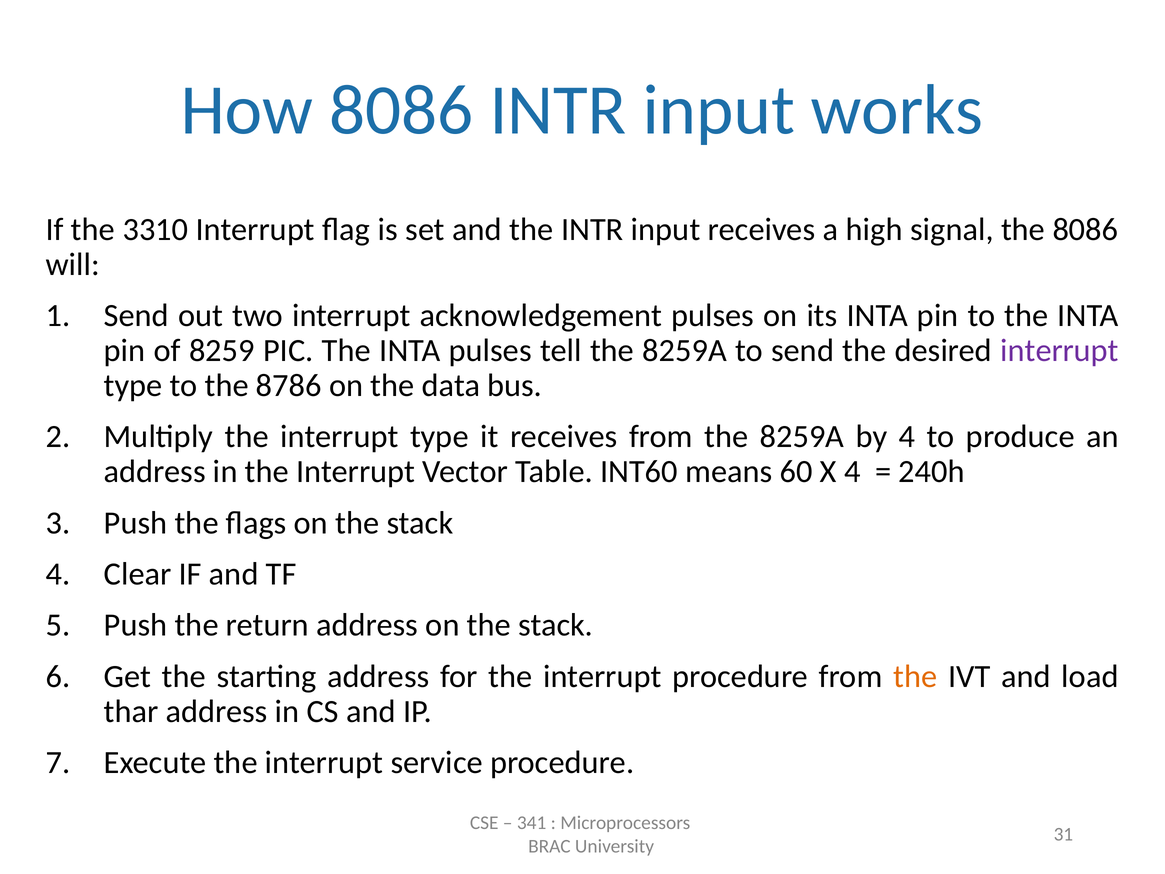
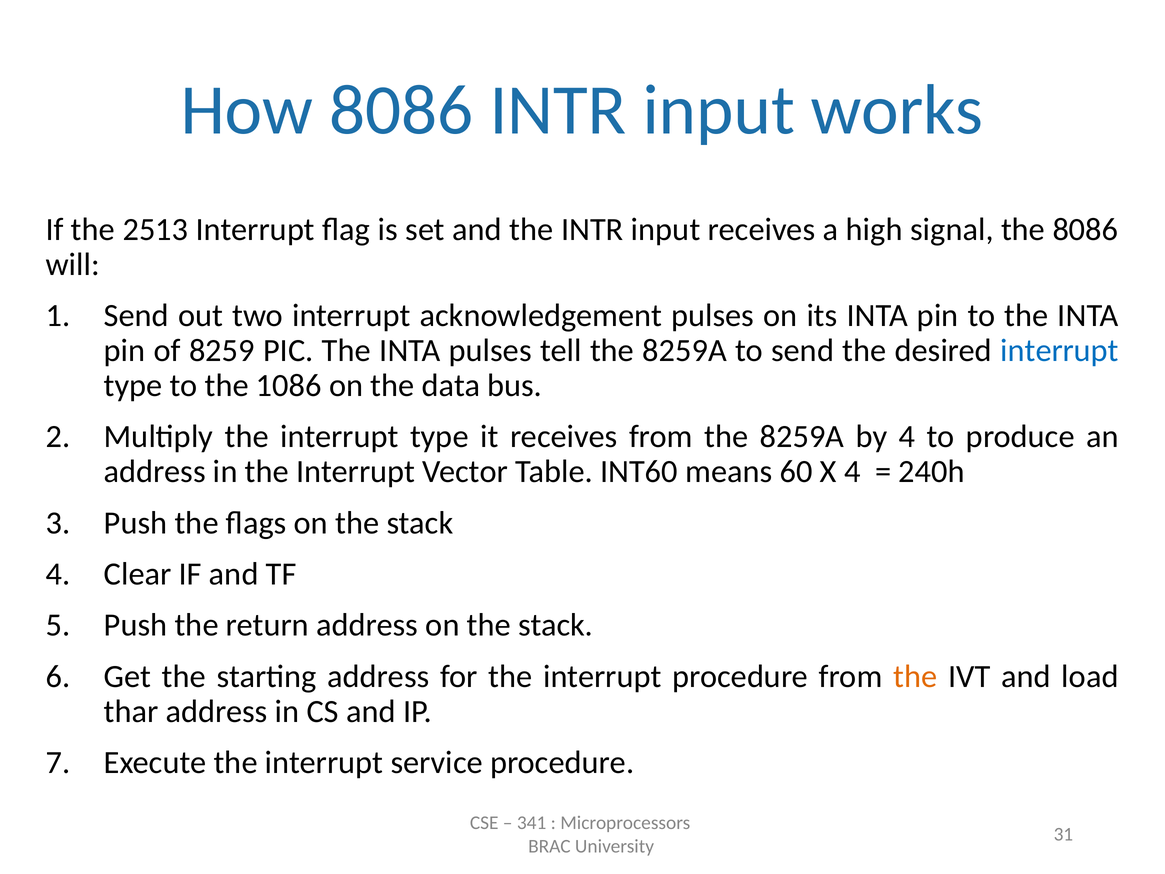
3310: 3310 -> 2513 (155, 230)
interrupt colour: purple -> blue (1060, 351)
8786: 8786 -> 1086 (289, 386)
